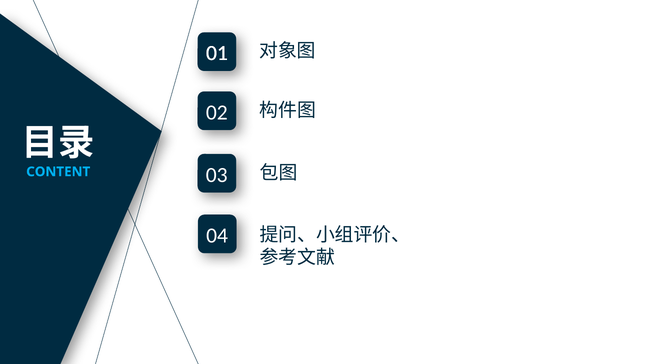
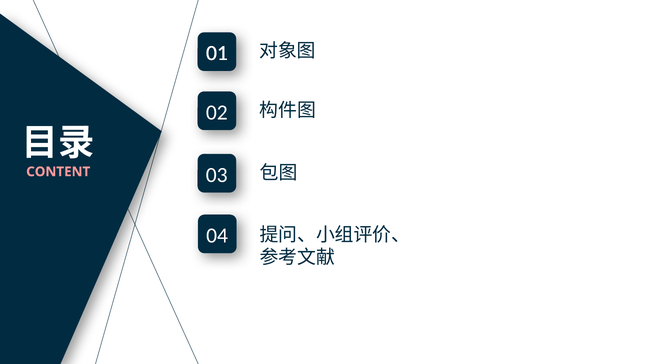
CONTENT colour: light blue -> pink (58, 171)
